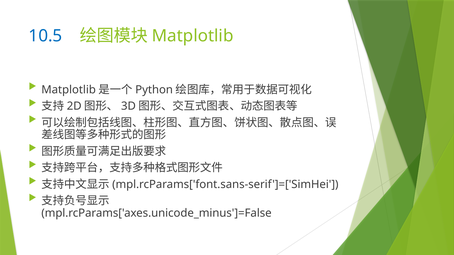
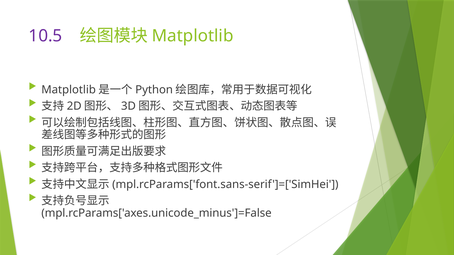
10.5 colour: blue -> purple (45, 36)
